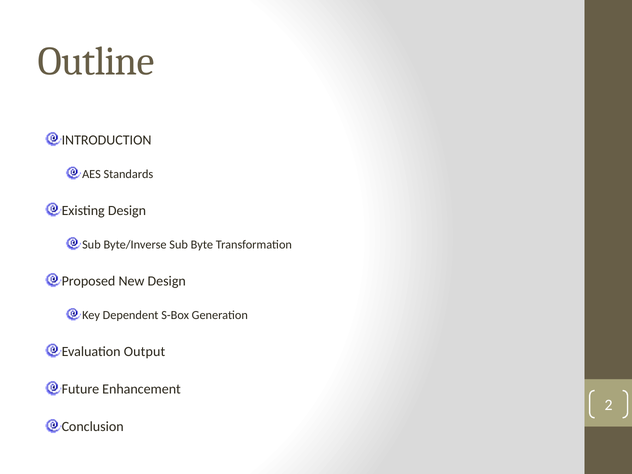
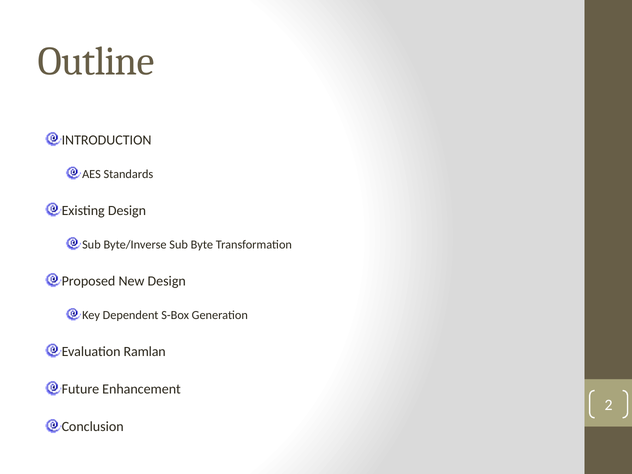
Output: Output -> Ramlan (145, 352)
